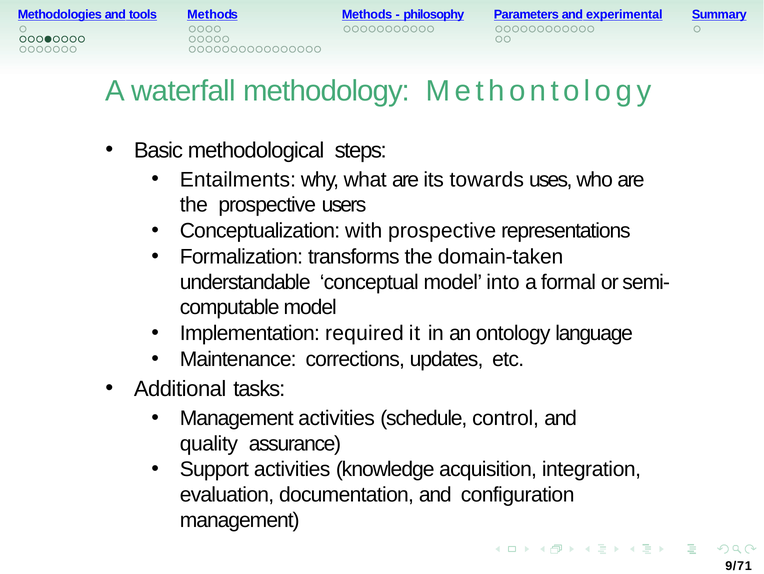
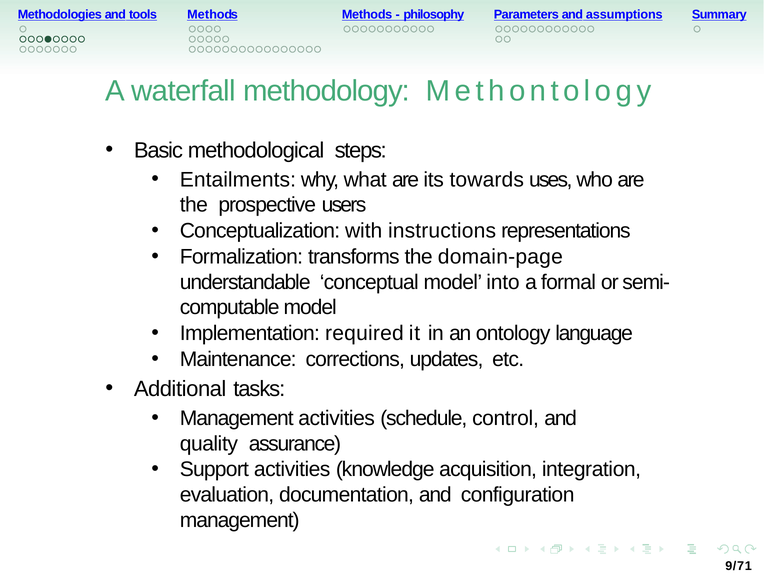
experimental: experimental -> assumptions (624, 15)
with prospective: prospective -> instructions (442, 231)
domain-taken: domain-taken -> domain-page (500, 257)
